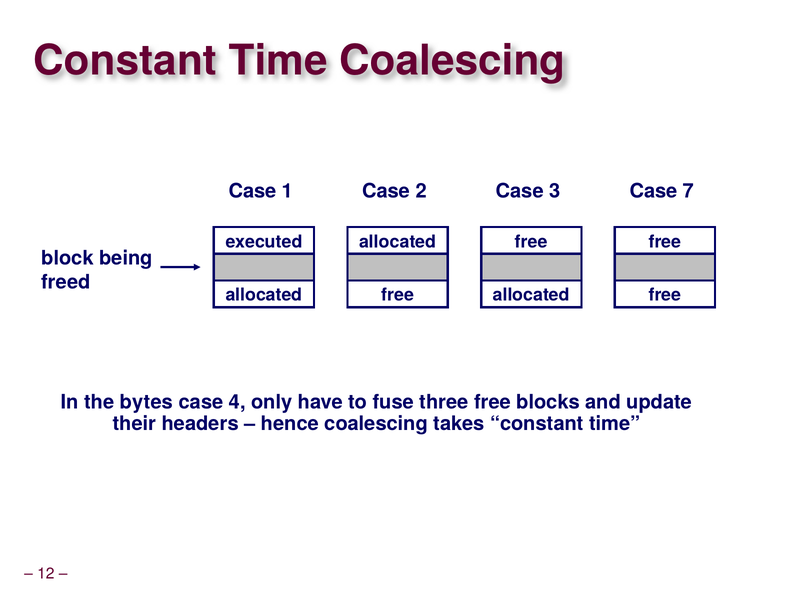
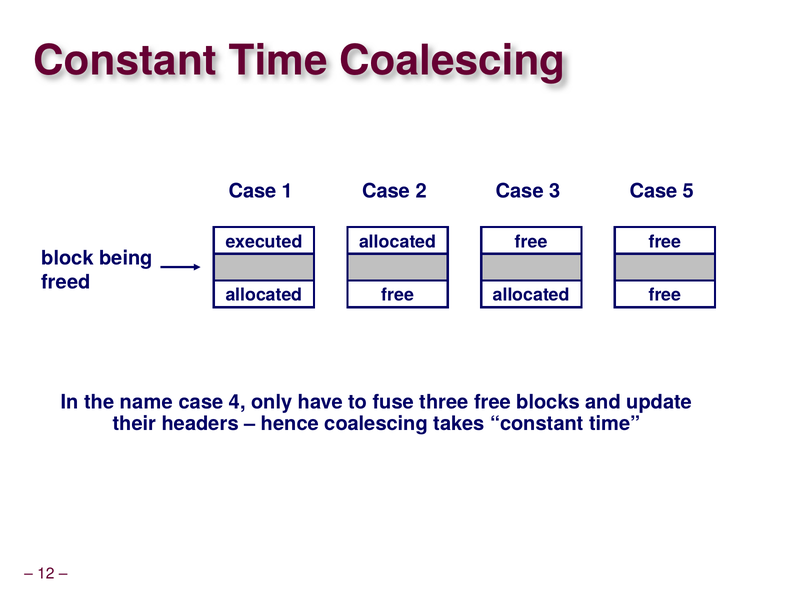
7: 7 -> 5 (689, 191)
bytes: bytes -> name (146, 402)
